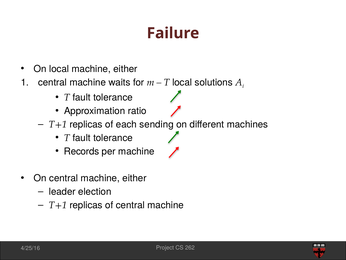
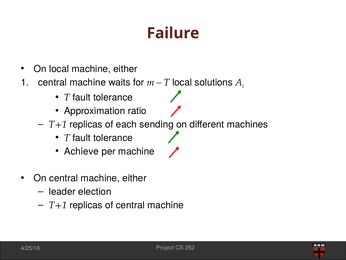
Records: Records -> Achieve (81, 151)
